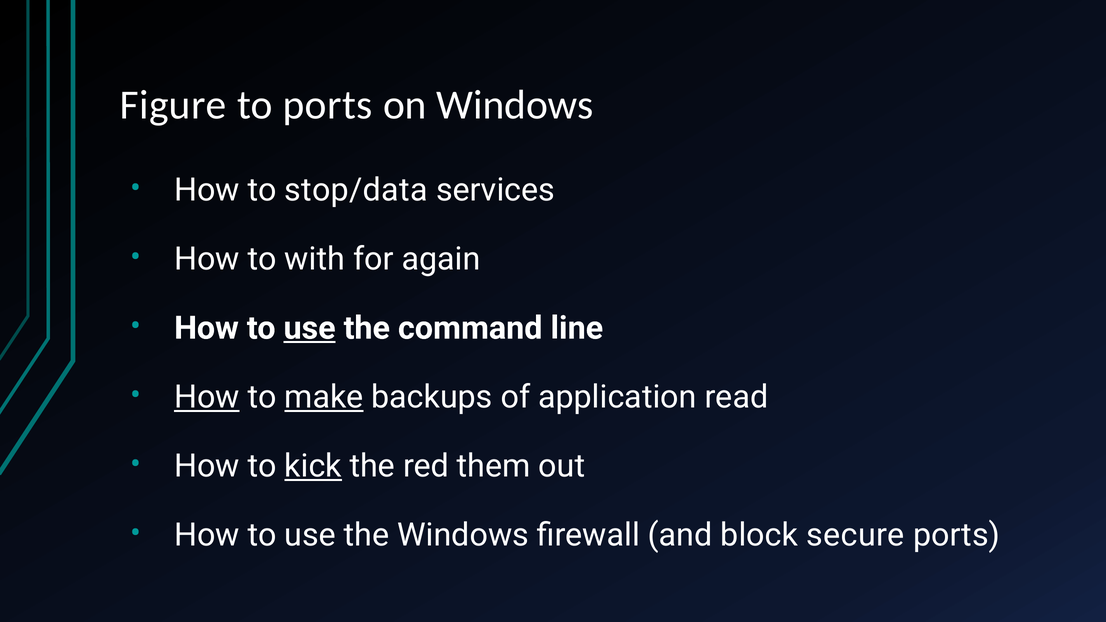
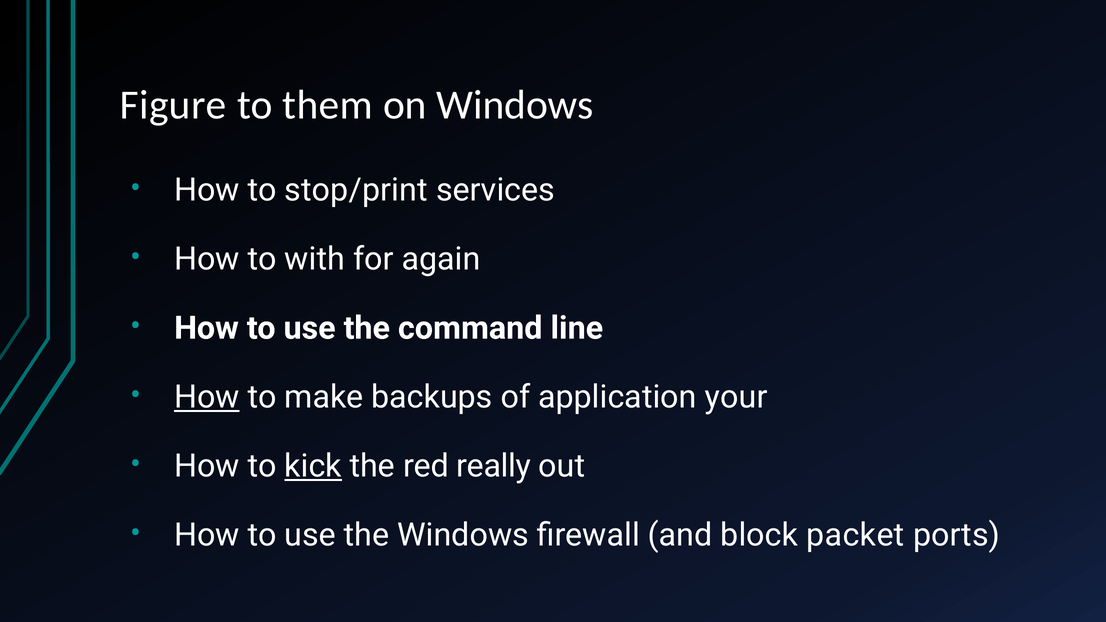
to ports: ports -> them (328, 105)
stop/data: stop/data -> stop/print (356, 190)
use underline: present -> none (310, 328)
make underline: present -> none (324, 397)
read: read -> your (736, 397)
them: them -> really (494, 466)
secure: secure -> packet (855, 535)
